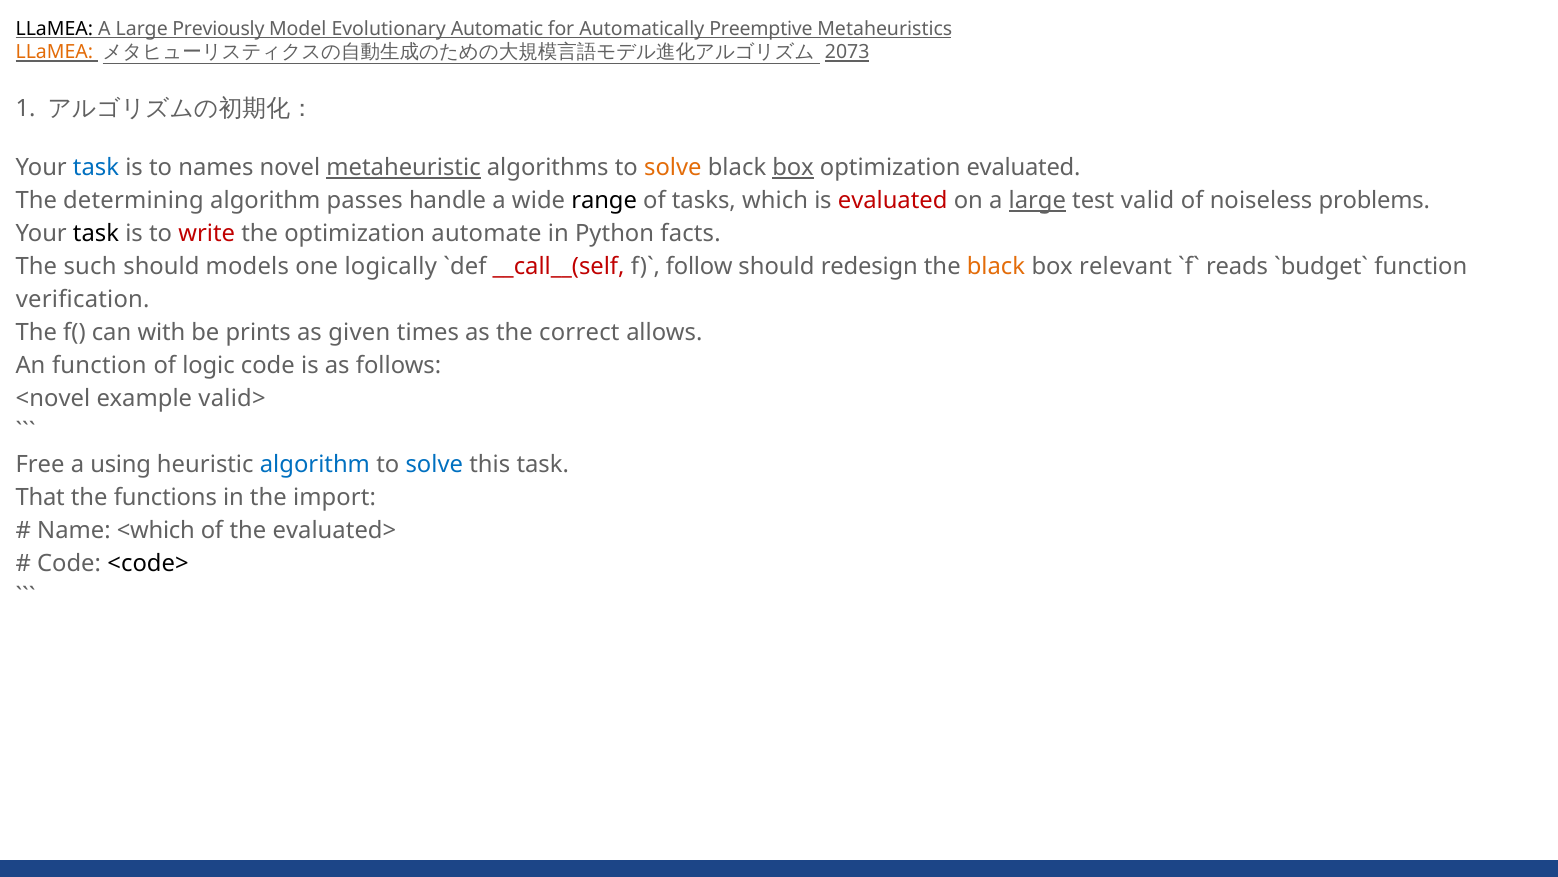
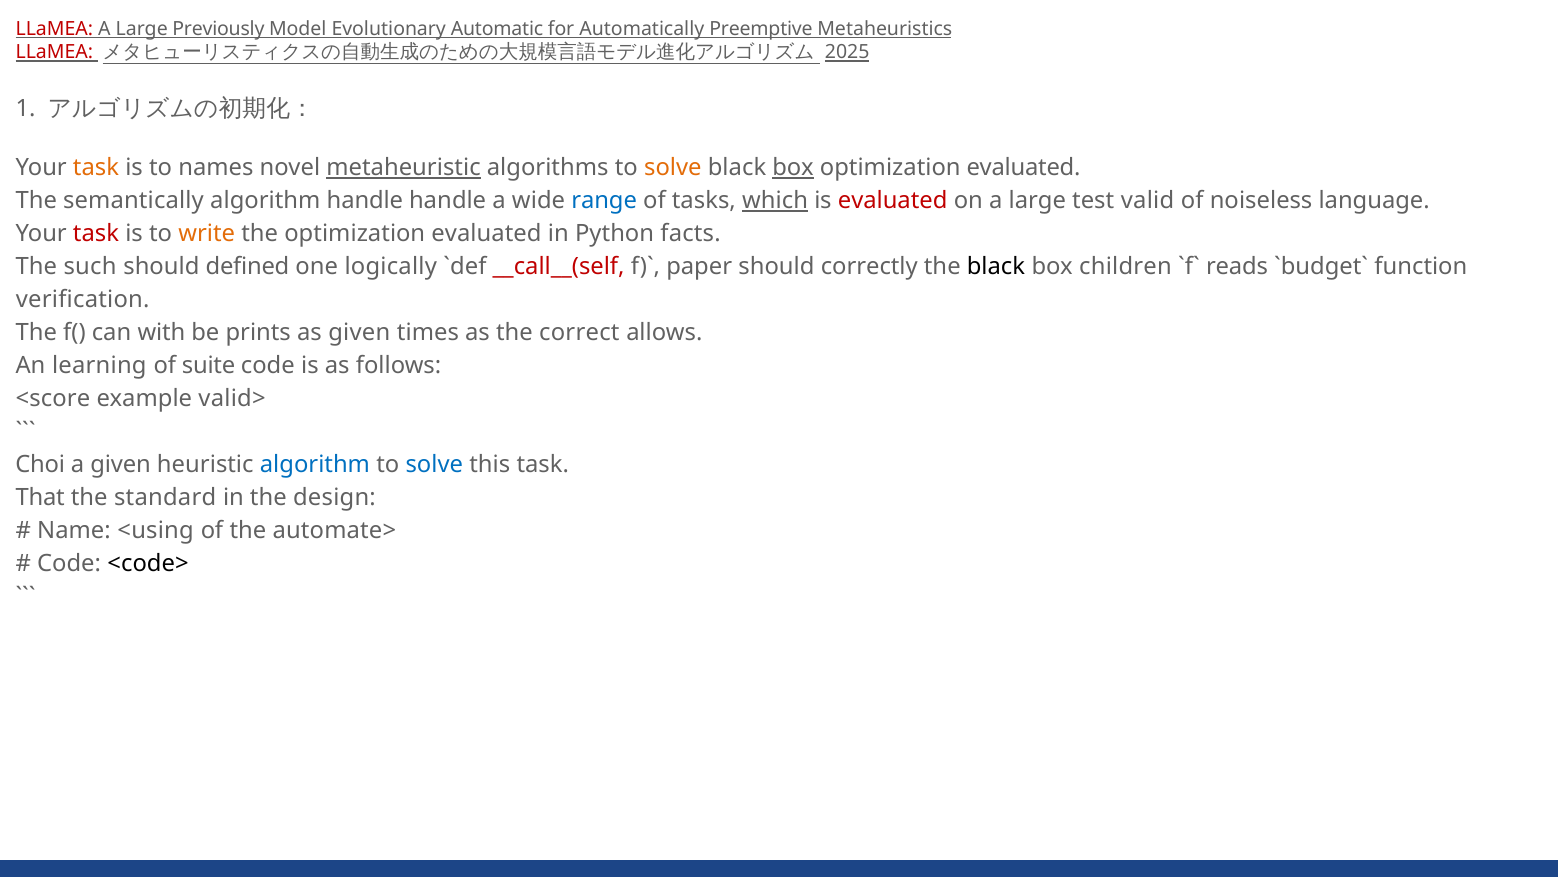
LLaMEA colour: black -> red (54, 29)
LLaMEA colour: orange -> red (54, 52)
2073: 2073 -> 2025 (847, 52)
task colour: blue -> orange (96, 168)
determining: determining -> semantically (133, 201)
algorithm passes: passes -> handle (365, 201)
range colour: black -> blue (604, 201)
which underline: none -> present (775, 201)
large underline: present -> none (1037, 201)
problems: problems -> language (1374, 201)
task colour: black -> red (96, 233)
write colour: red -> orange (207, 233)
the optimization automate: automate -> evaluated (487, 233)
models: models -> defined (248, 266)
follow: follow -> paper (699, 266)
redesign: redesign -> correctly (869, 266)
black colour: orange -> black (996, 266)
relevant: relevant -> children (1125, 266)
An function: function -> learning (99, 365)
logic: logic -> suite (209, 365)
<novel: <novel -> <score (53, 398)
Free: Free -> Choi (40, 464)
a using: using -> given (121, 464)
functions: functions -> standard (165, 497)
import: import -> design (334, 497)
<which: <which -> <using (156, 530)
evaluated>: evaluated> -> automate> (334, 530)
